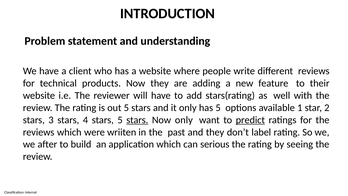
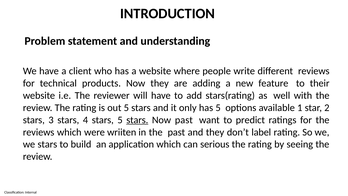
Now only: only -> past (184, 120)
predict underline: present -> none (250, 120)
we after: after -> stars (47, 144)
